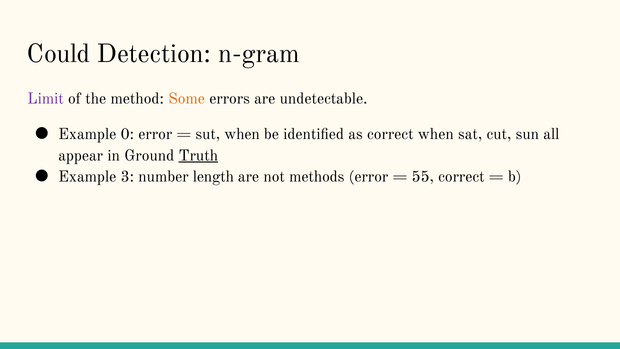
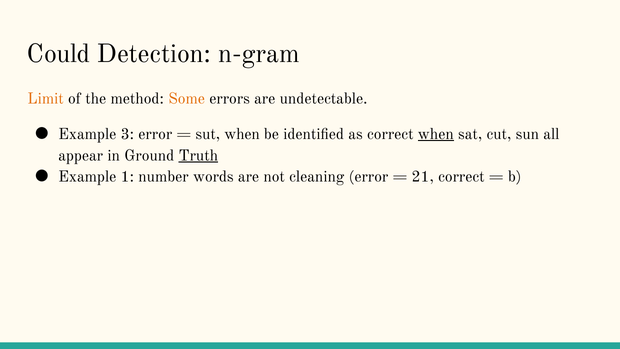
Limit colour: purple -> orange (46, 99)
0: 0 -> 3 (127, 134)
when underline: none -> present (436, 134)
3: 3 -> 1 (127, 177)
length: length -> words (213, 177)
methods: methods -> cleaning (317, 177)
55: 55 -> 21 (423, 177)
